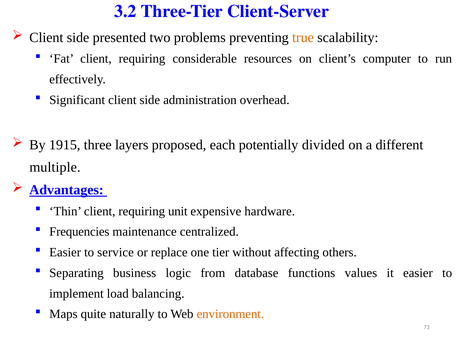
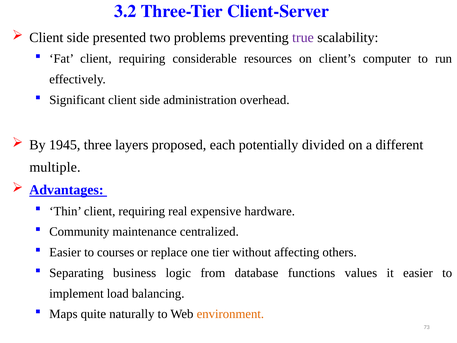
true colour: orange -> purple (303, 37)
1915: 1915 -> 1945 (65, 145)
unit: unit -> real (178, 211)
Frequencies: Frequencies -> Community (79, 232)
service: service -> courses (116, 252)
